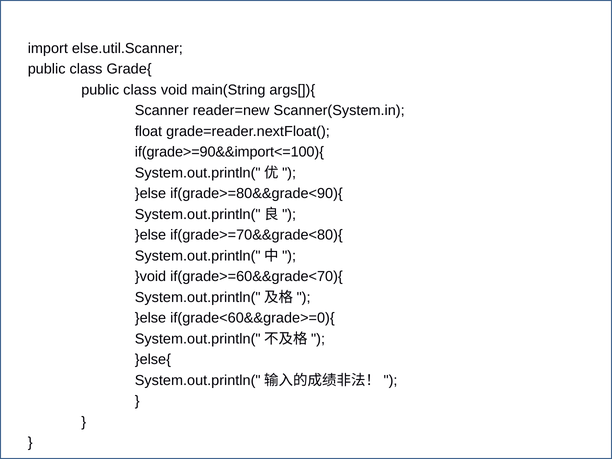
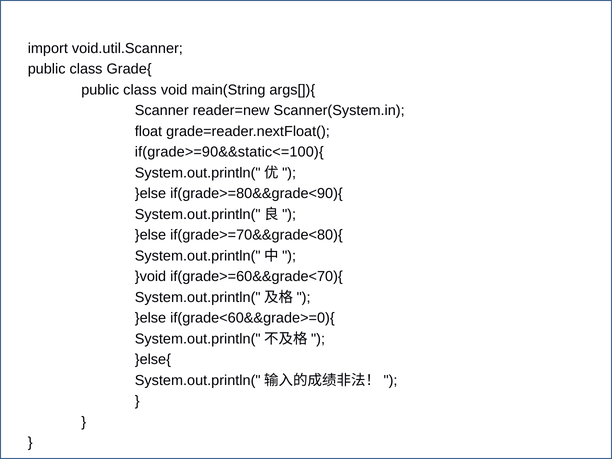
else.util.Scanner: else.util.Scanner -> void.util.Scanner (127, 48)
if(grade>=90&&import<=100){: if(grade>=90&&import<=100){ -> if(grade>=90&&static<=100){ (229, 152)
